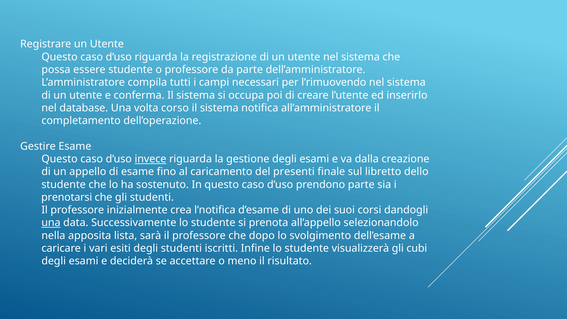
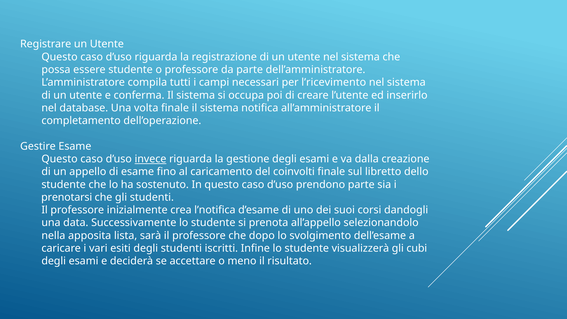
l’rimuovendo: l’rimuovendo -> l’ricevimento (334, 82)
volta corso: corso -> finale (175, 108)
presenti: presenti -> coinvolti (294, 172)
una underline: present -> none (51, 223)
